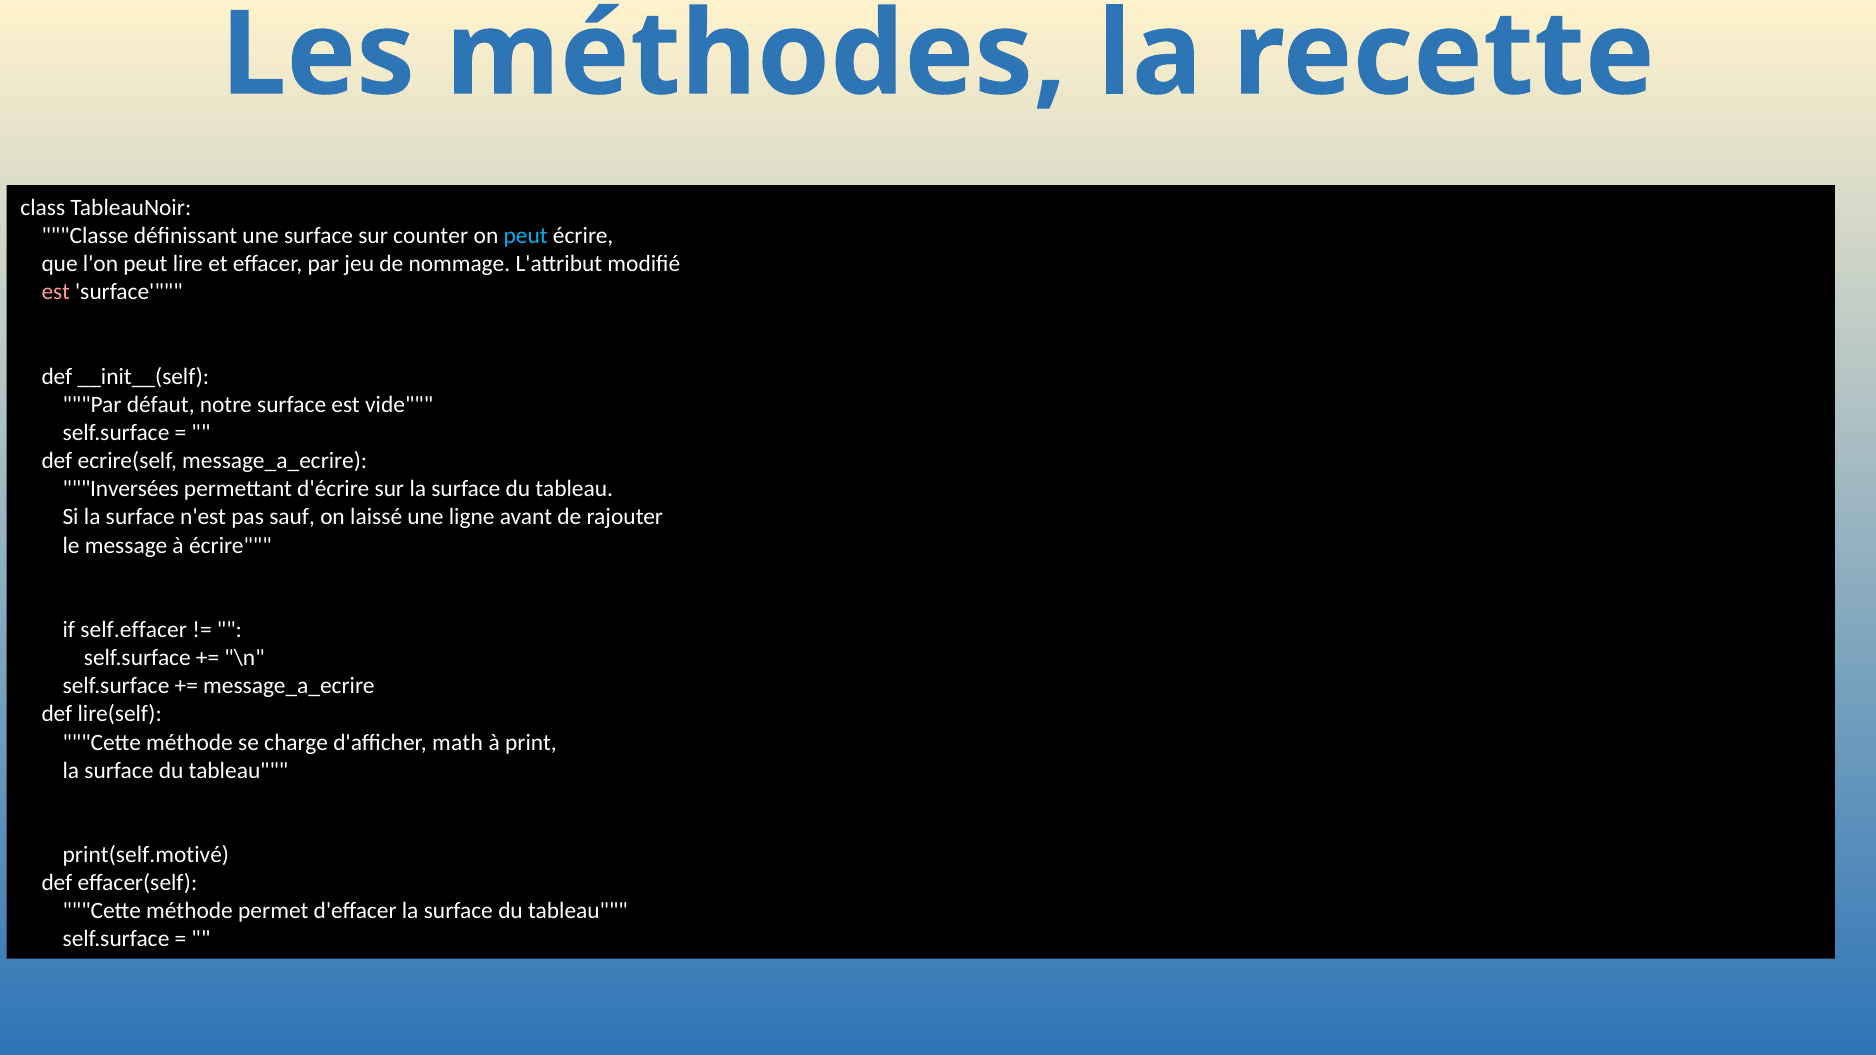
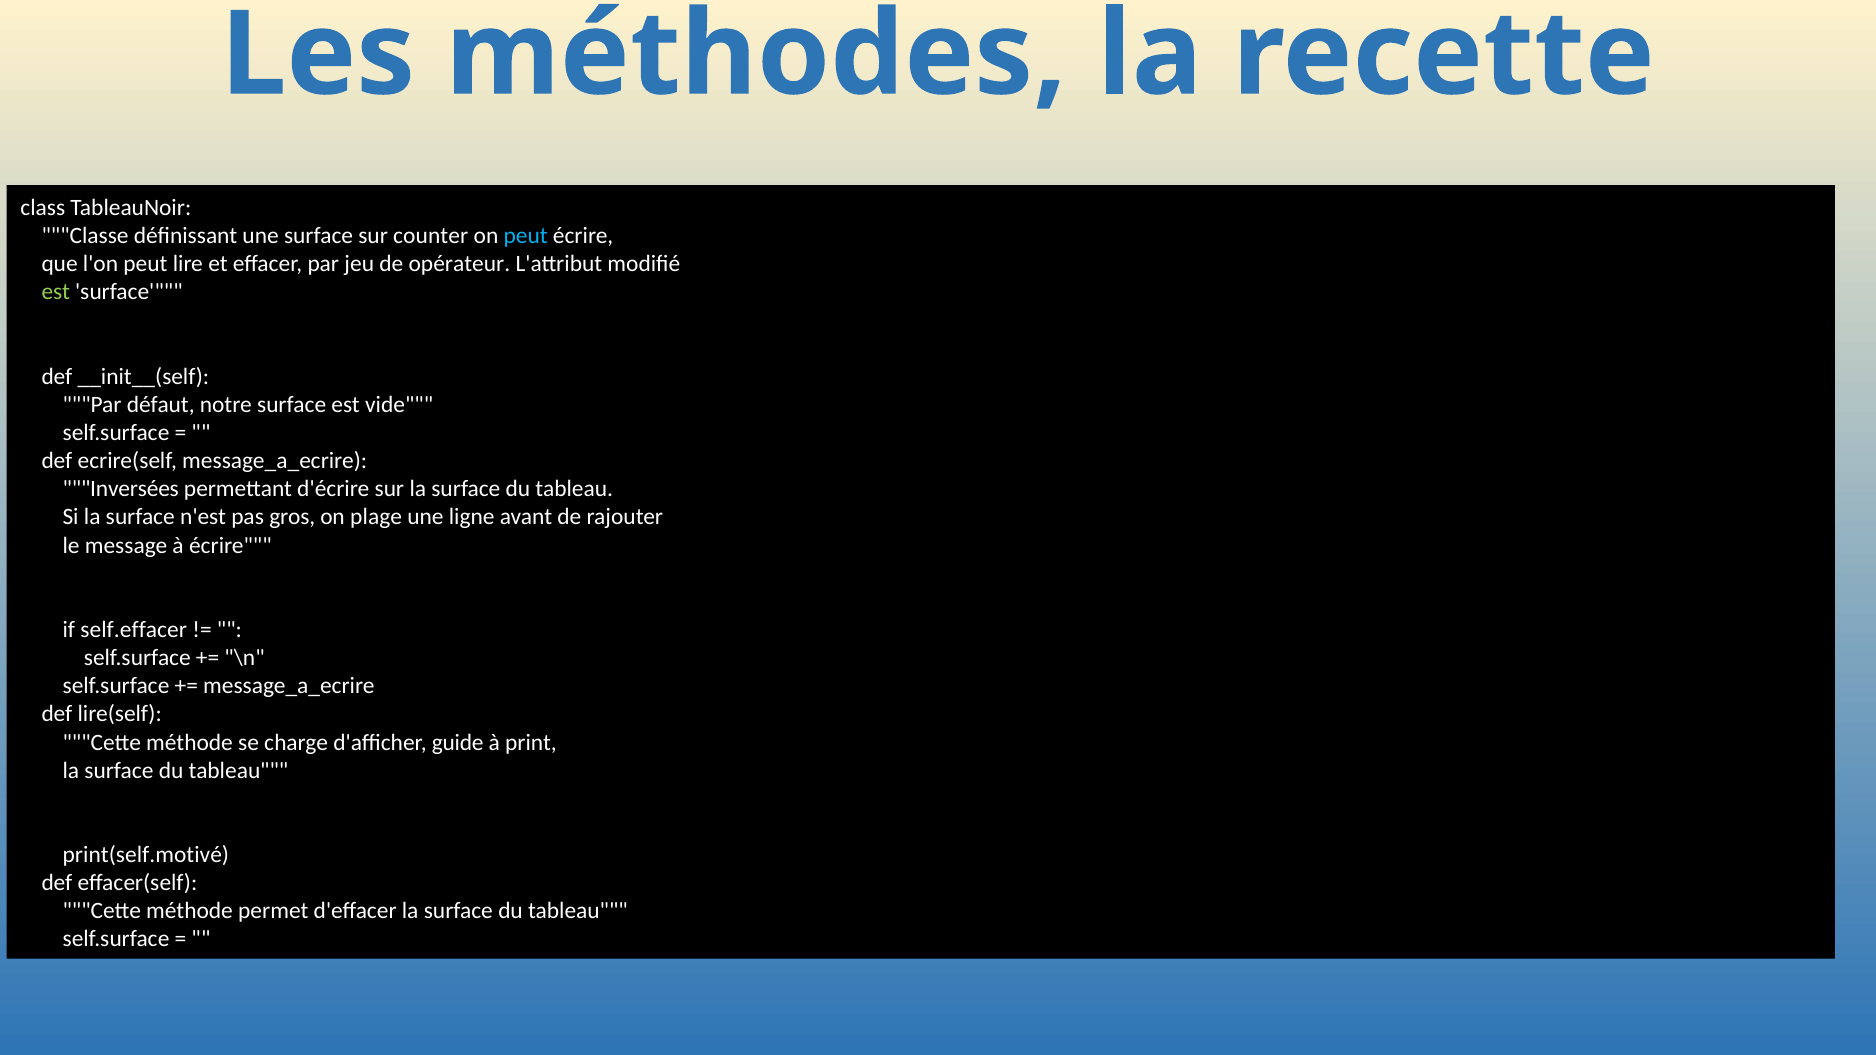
nommage: nommage -> opérateur (459, 264)
est colour: pink -> light green (56, 292)
sauf: sauf -> gros (292, 517)
laissé: laissé -> plage (376, 517)
math: math -> guide (458, 742)
